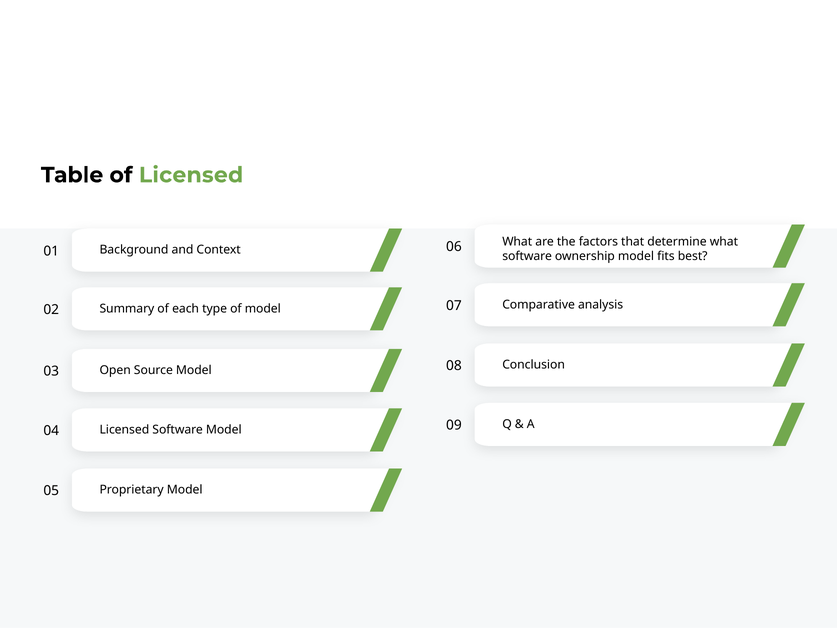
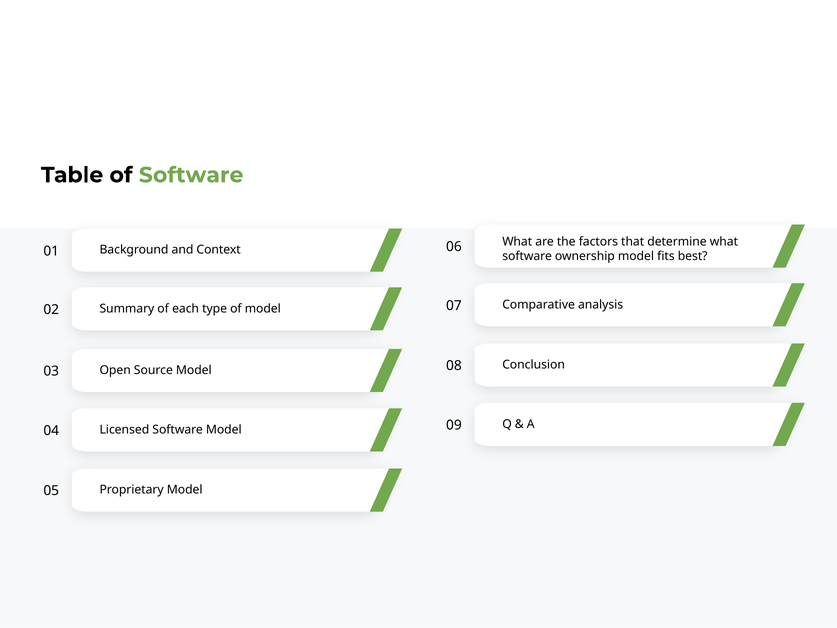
of Licensed: Licensed -> Software (191, 175)
